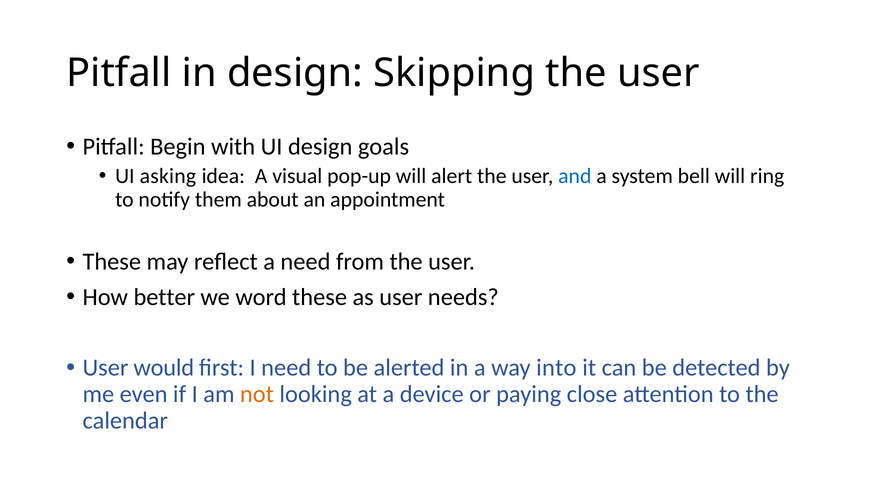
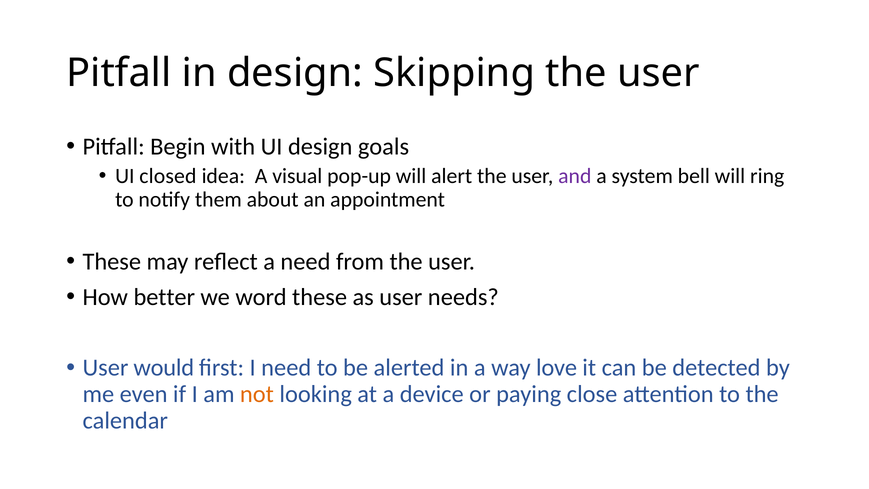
asking: asking -> closed (168, 176)
and colour: blue -> purple (575, 176)
into: into -> love (557, 368)
